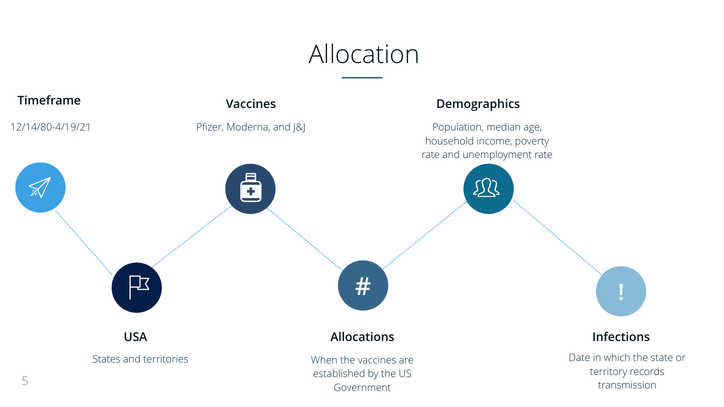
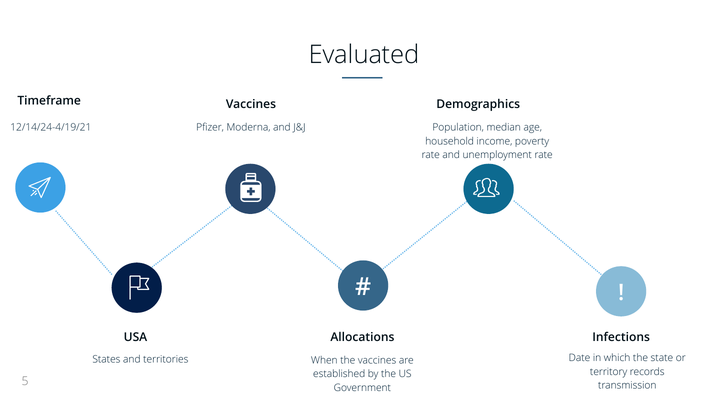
Allocation: Allocation -> Evaluated (364, 55)
12/14/80-4/19/21: 12/14/80-4/19/21 -> 12/14/24-4/19/21 (51, 127)
